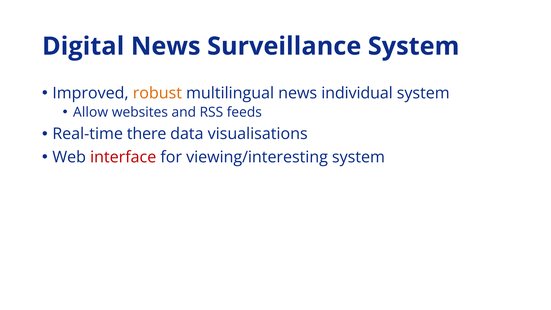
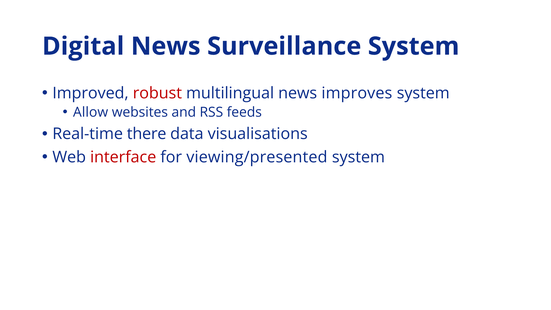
robust colour: orange -> red (157, 93)
individual: individual -> improves (357, 93)
viewing/interesting: viewing/interesting -> viewing/presented (257, 157)
